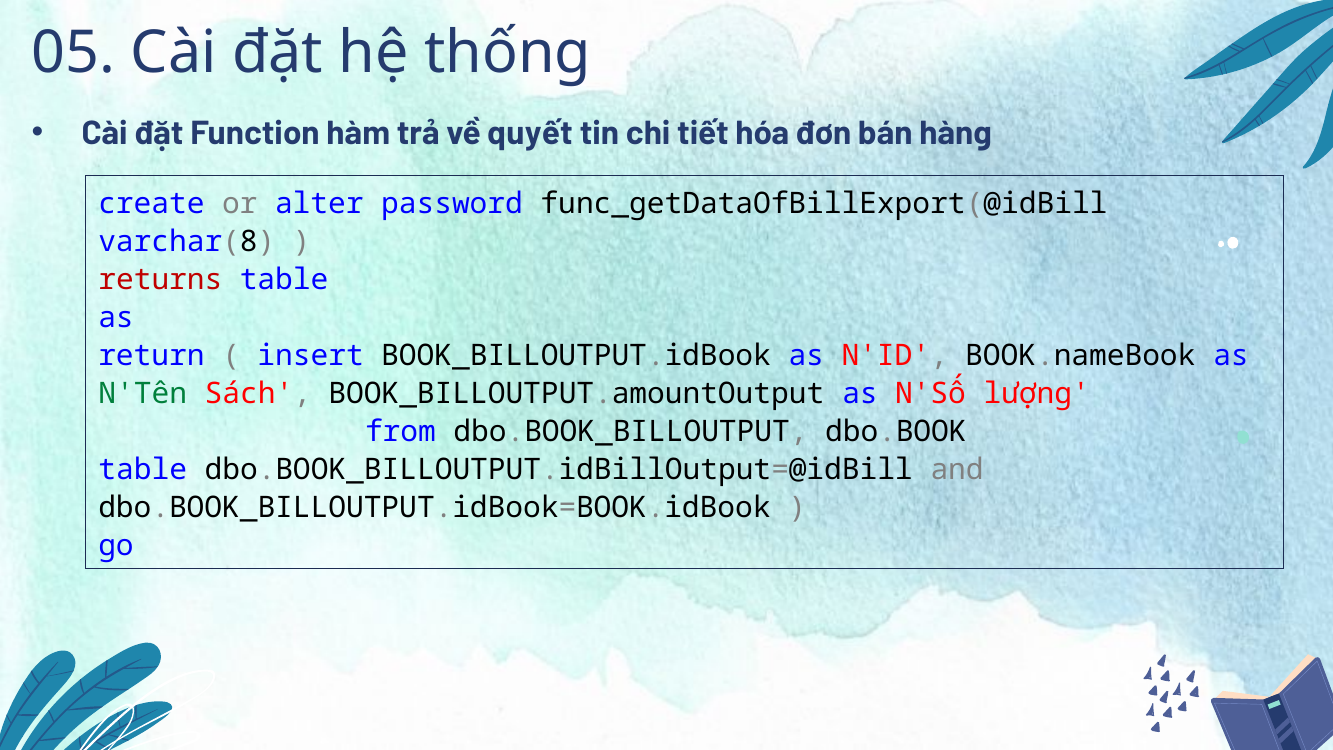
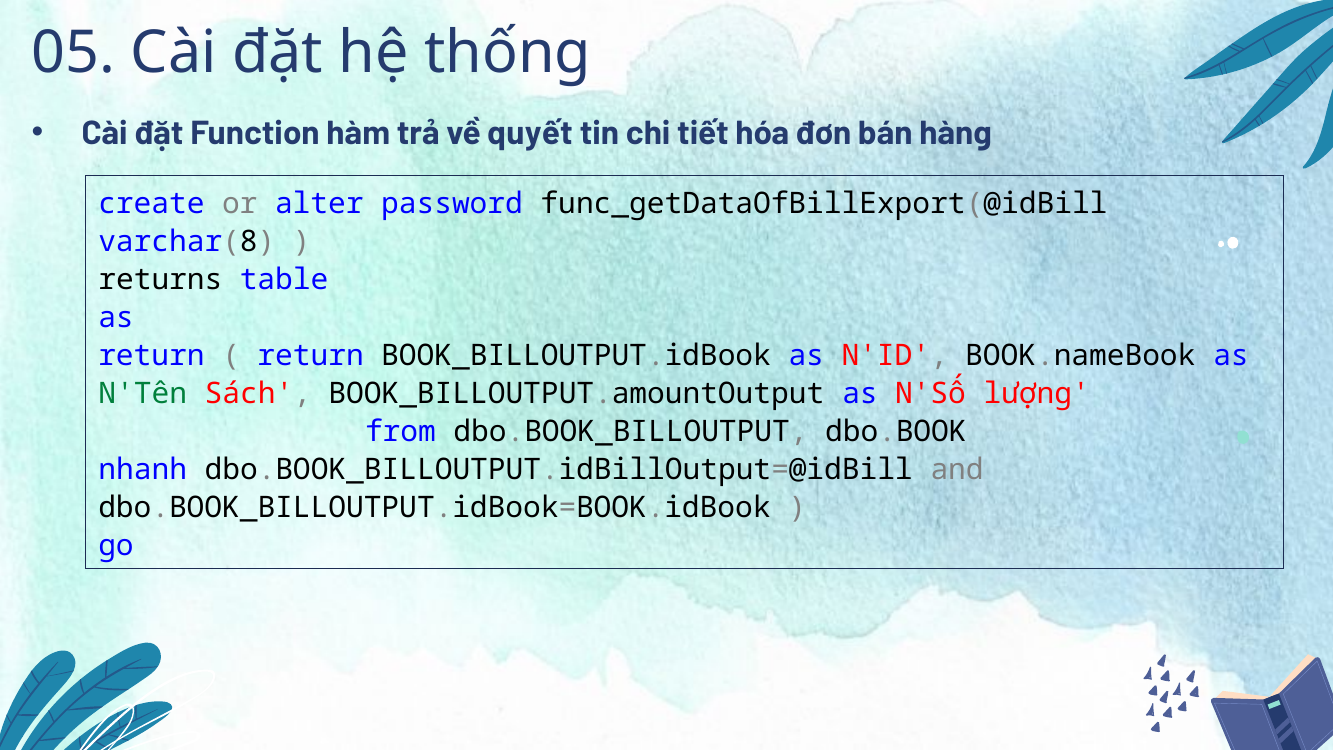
returns colour: red -> black (160, 280)
insert: insert -> return (311, 356)
table: table -> nhanh (143, 470)
